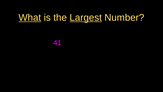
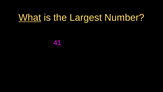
Largest underline: present -> none (86, 18)
